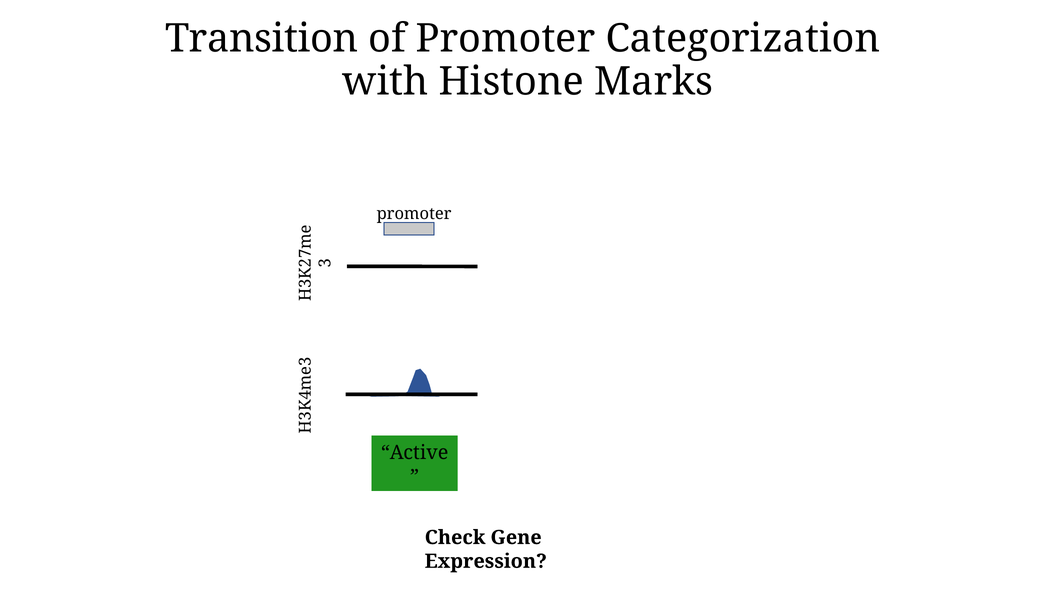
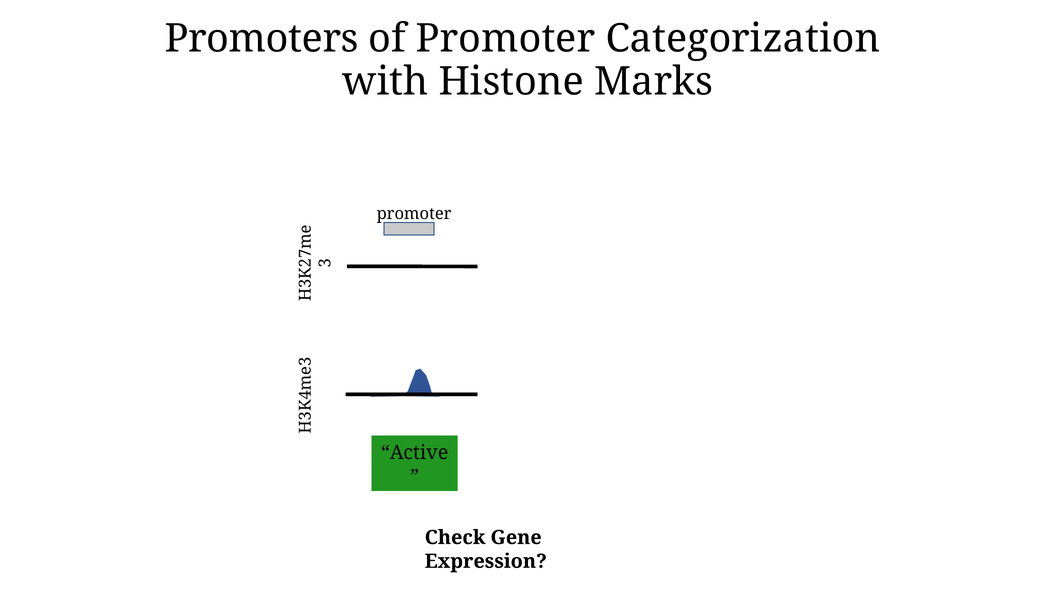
Transition: Transition -> Promoters (262, 39)
